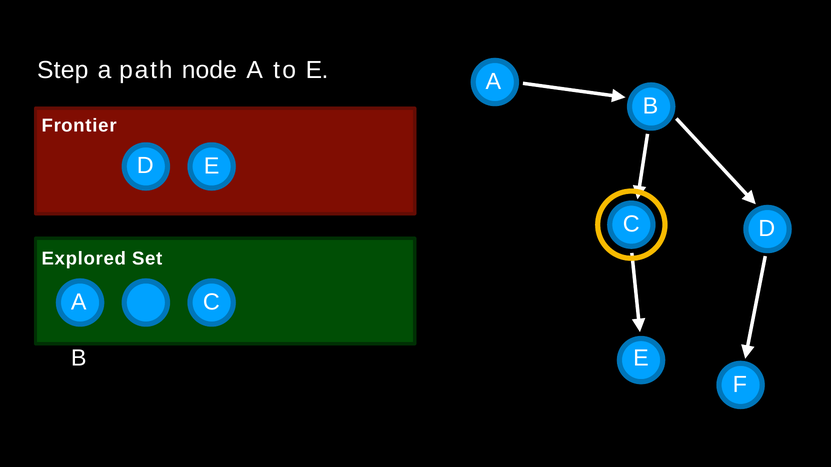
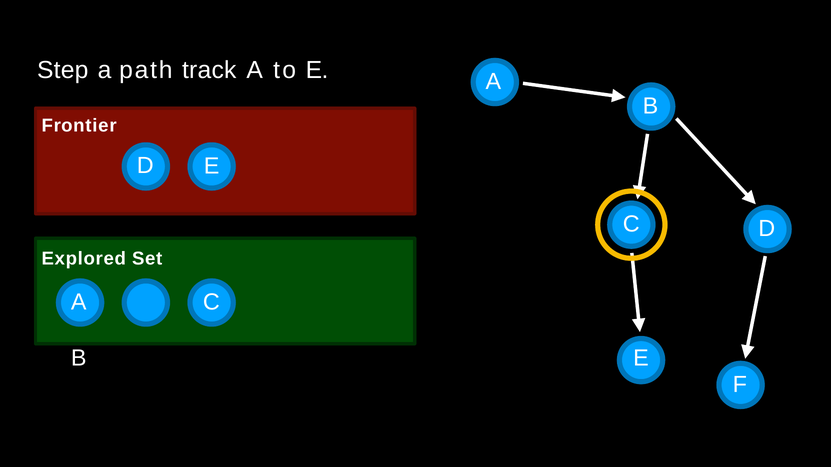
node: node -> track (209, 70)
